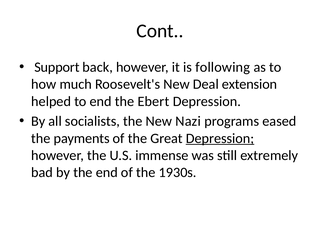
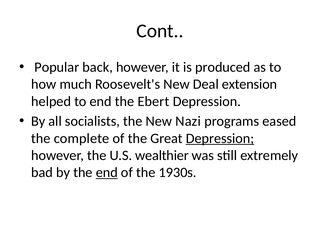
Support: Support -> Popular (57, 67)
following: following -> produced (223, 67)
payments: payments -> complete (82, 138)
immense: immense -> wealthier (162, 155)
end underline: none -> present (107, 172)
